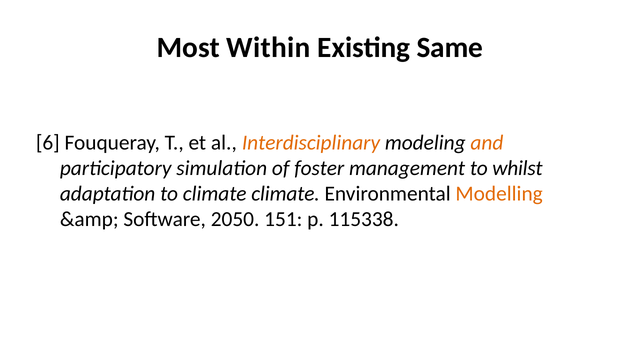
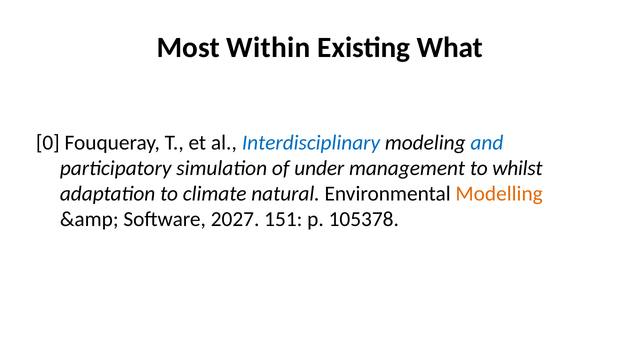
Same: Same -> What (450, 48)
6: 6 -> 0 (48, 143)
Interdisciplinary colour: orange -> blue (311, 143)
and colour: orange -> blue (487, 143)
foster: foster -> under (319, 168)
climate climate: climate -> natural (285, 194)
2050: 2050 -> 2027 (235, 219)
115338: 115338 -> 105378 (364, 219)
